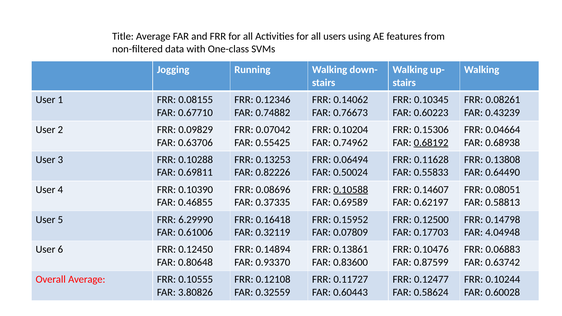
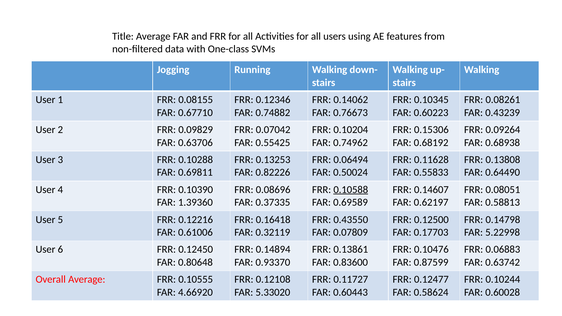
0.04664: 0.04664 -> 0.09264 (503, 130)
0.68192 underline: present -> none (431, 143)
0.46855: 0.46855 -> 1.39360 (195, 203)
6.29990: 6.29990 -> 0.12216 (196, 220)
0.15952: 0.15952 -> 0.43550 (351, 220)
4.04948: 4.04948 -> 5.22998 (503, 232)
3.80826: 3.80826 -> 4.66920 (195, 292)
0.32559: 0.32559 -> 5.33020 (273, 292)
